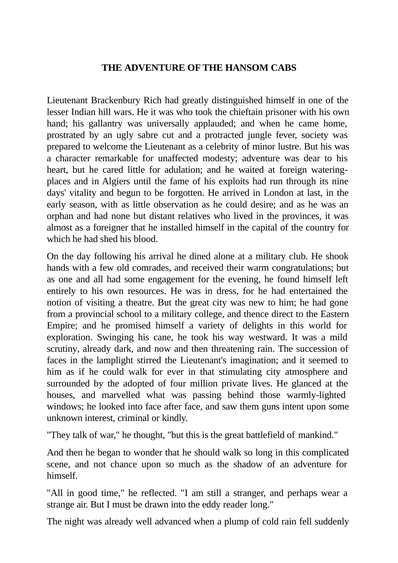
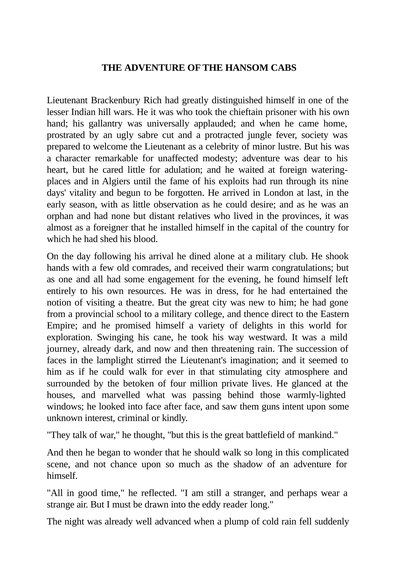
scrutiny: scrutiny -> journey (63, 349)
adopted: adopted -> betoken (139, 383)
